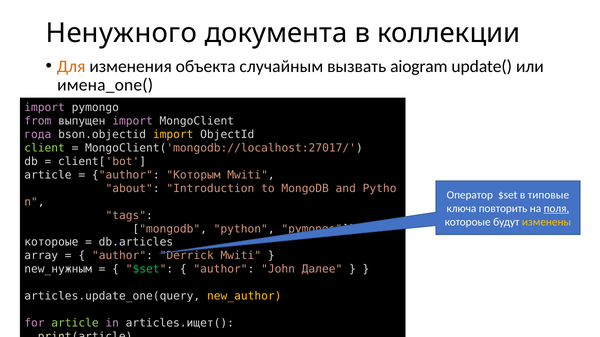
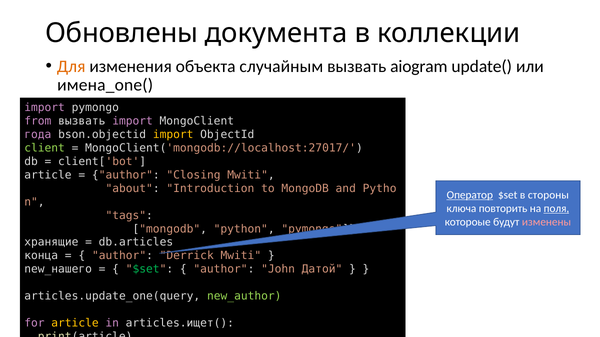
Ненужного: Ненужного -> Обновлены (122, 33)
from выпущен: выпущен -> вызвать (82, 121)
Которым: Которым -> Closing (193, 175)
Оператор underline: none -> present (470, 195)
типовые: типовые -> стороны (548, 195)
изменены colour: yellow -> pink (547, 222)
котороые: котороые -> хранящие (51, 243)
array: array -> конца (41, 256)
new_нужным: new_нужным -> new_нашего (58, 270)
Далее: Далее -> Датой (322, 270)
new_author colour: yellow -> light green (244, 297)
article colour: light green -> yellow (75, 324)
